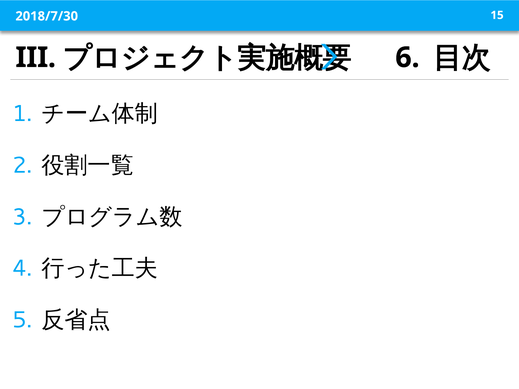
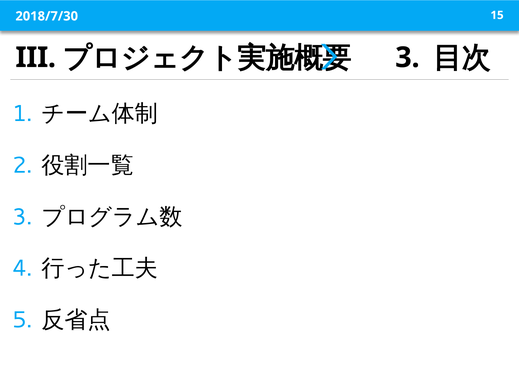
6: 6 -> 3 (407, 58)
